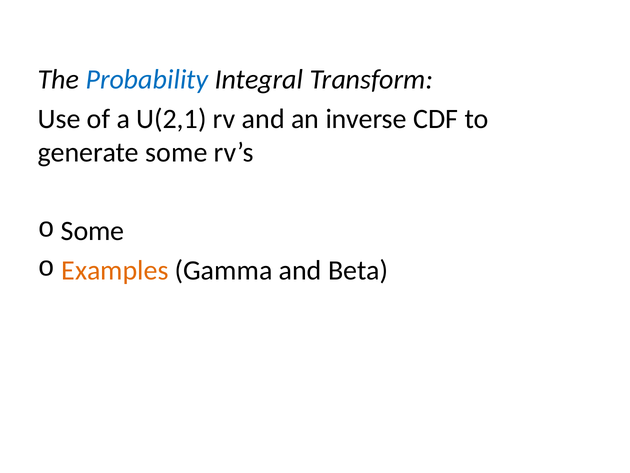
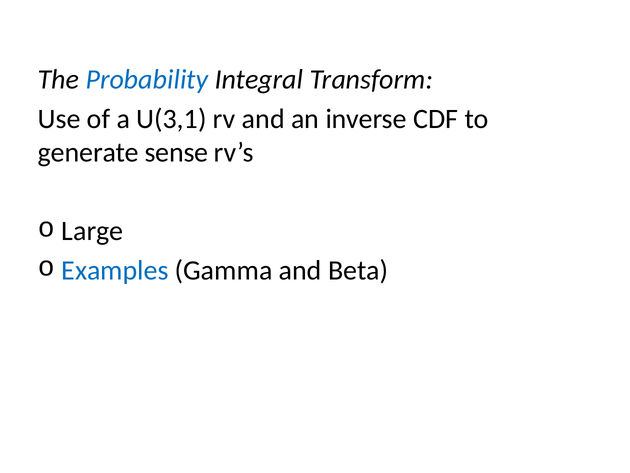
U(2,1: U(2,1 -> U(3,1 (171, 119)
generate some: some -> sense (176, 152)
Some: Some -> Large (92, 231)
Examples colour: orange -> blue (115, 270)
